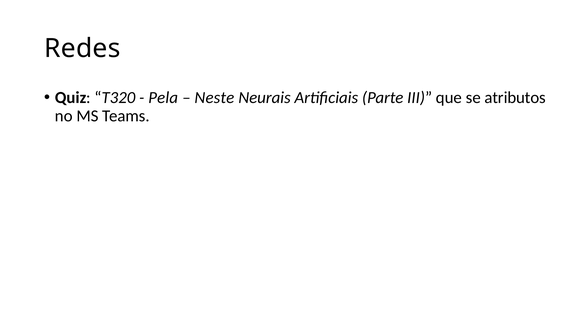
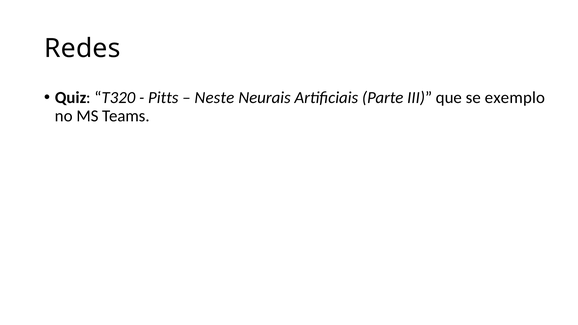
Pela: Pela -> Pitts (163, 98)
atributos: atributos -> exemplo (515, 98)
